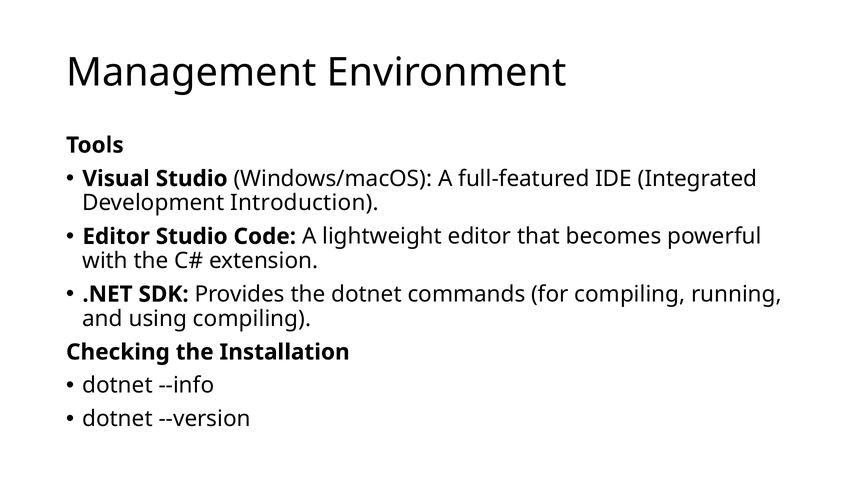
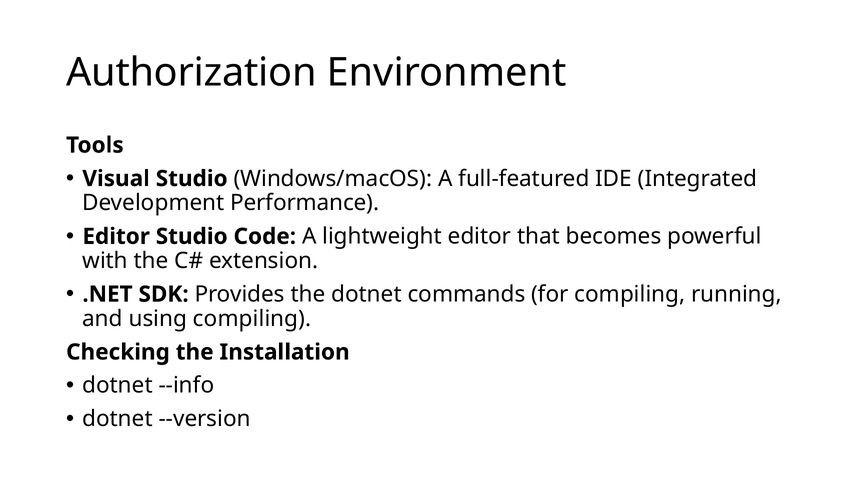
Management: Management -> Authorization (191, 73)
Introduction: Introduction -> Performance (305, 203)
